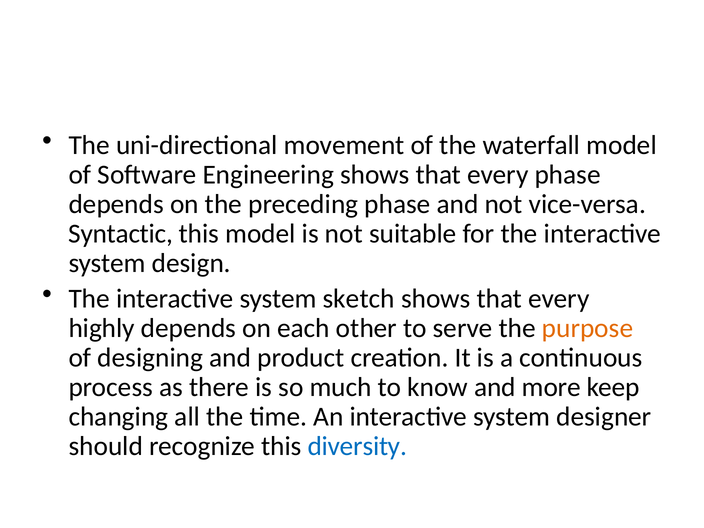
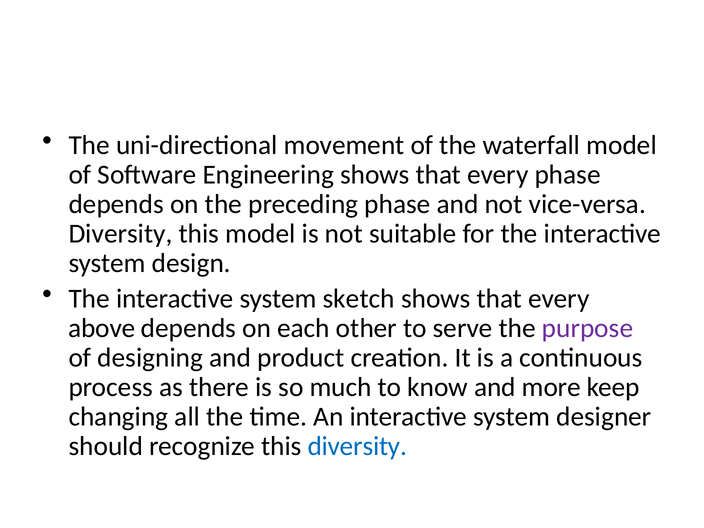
Syntactic: Syntactic -> Diversity (121, 234)
highly: highly -> above (102, 328)
purpose colour: orange -> purple (587, 328)
